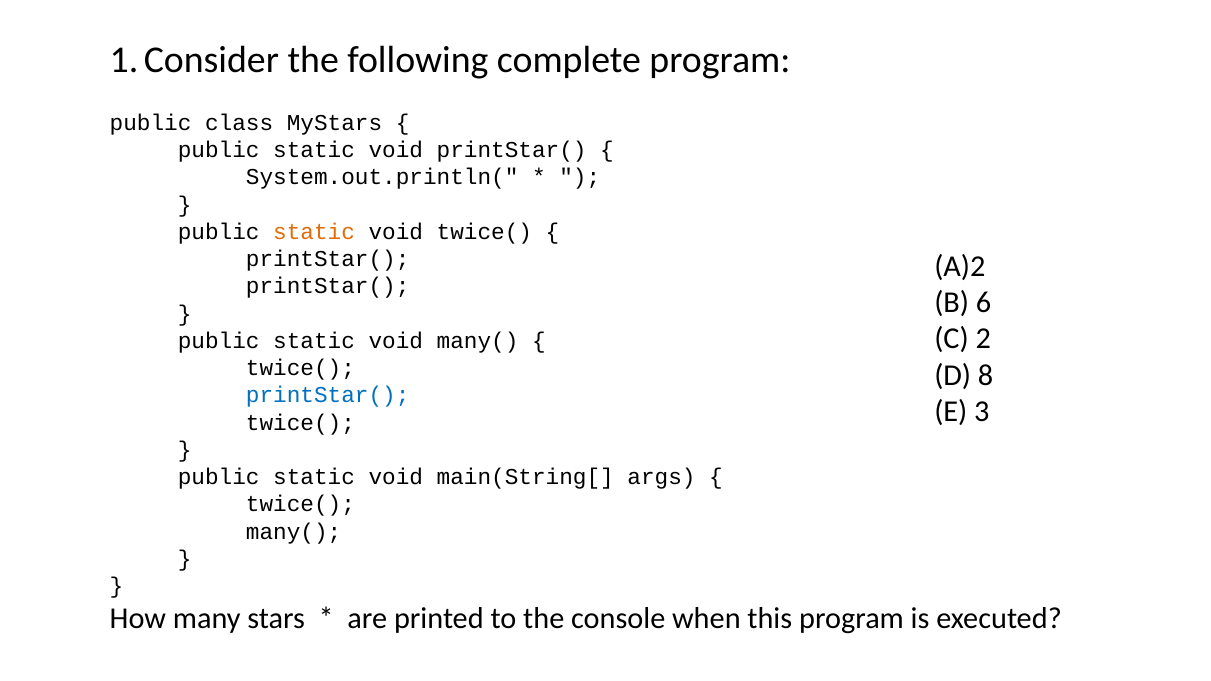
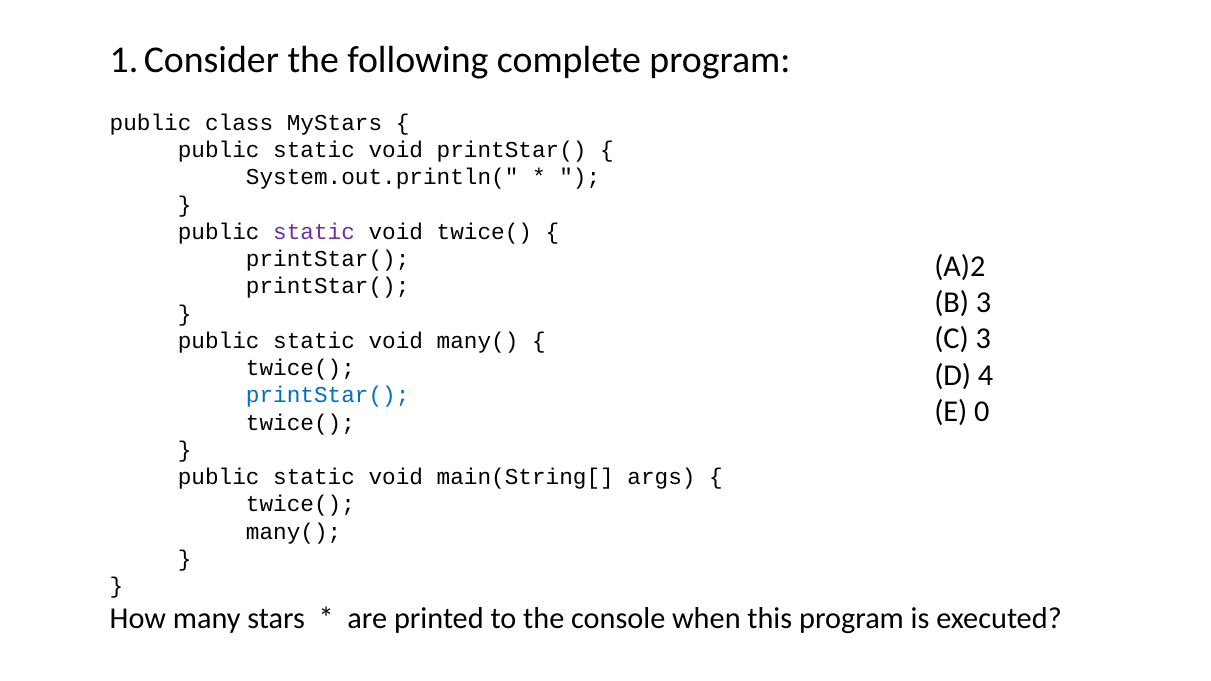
static colour: orange -> purple (314, 232)
B 6: 6 -> 3 (983, 303)
C 2: 2 -> 3 (983, 339)
8: 8 -> 4 (986, 375)
3: 3 -> 0 (982, 412)
